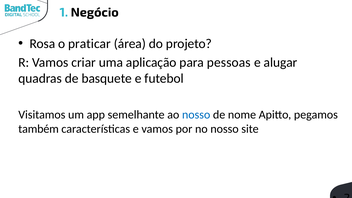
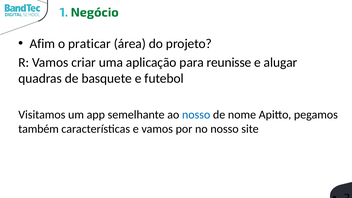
Negócio colour: black -> green (95, 12)
Rosa: Rosa -> Afim (42, 44)
pessoas: pessoas -> reunisse (229, 62)
